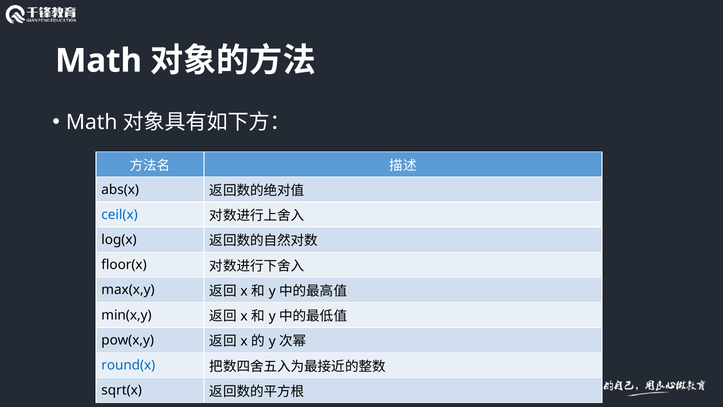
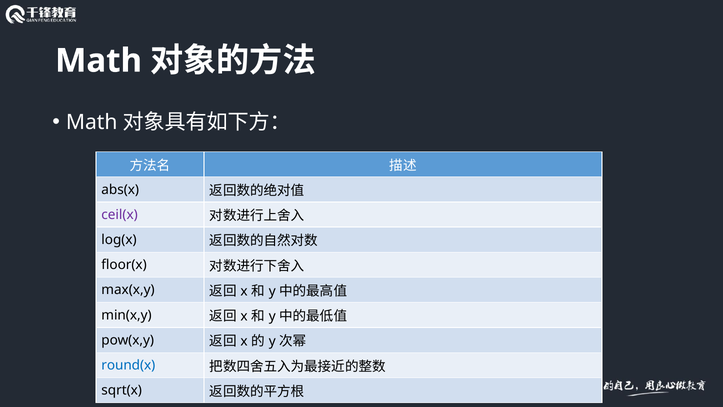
ceil(x colour: blue -> purple (120, 214)
